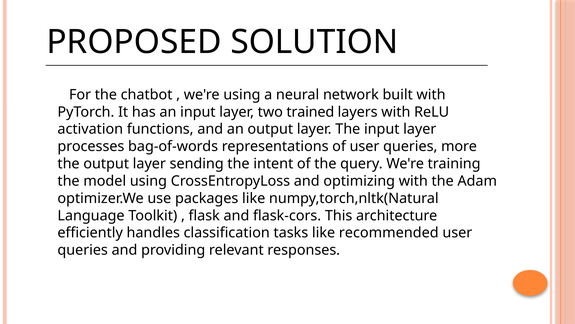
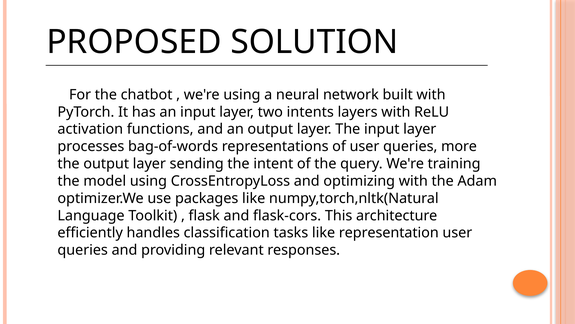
trained: trained -> intents (310, 112)
recommended: recommended -> representation (389, 233)
